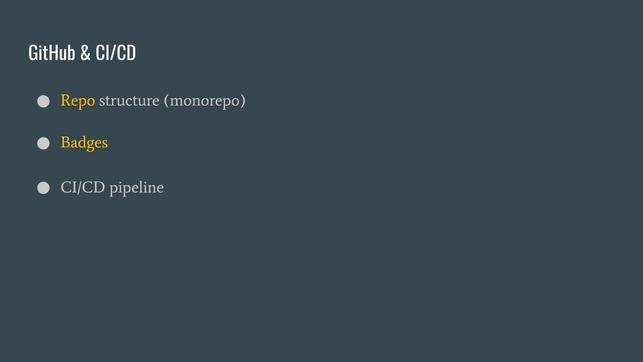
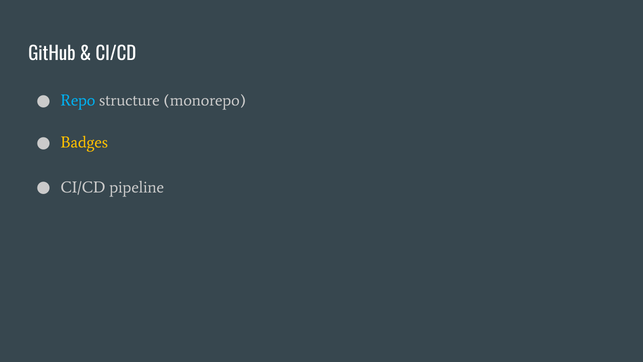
Repo colour: yellow -> light blue (78, 100)
